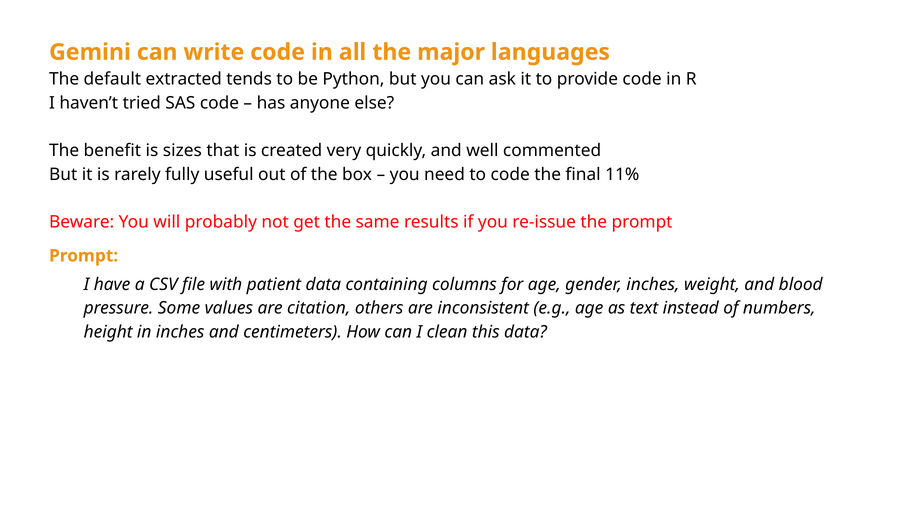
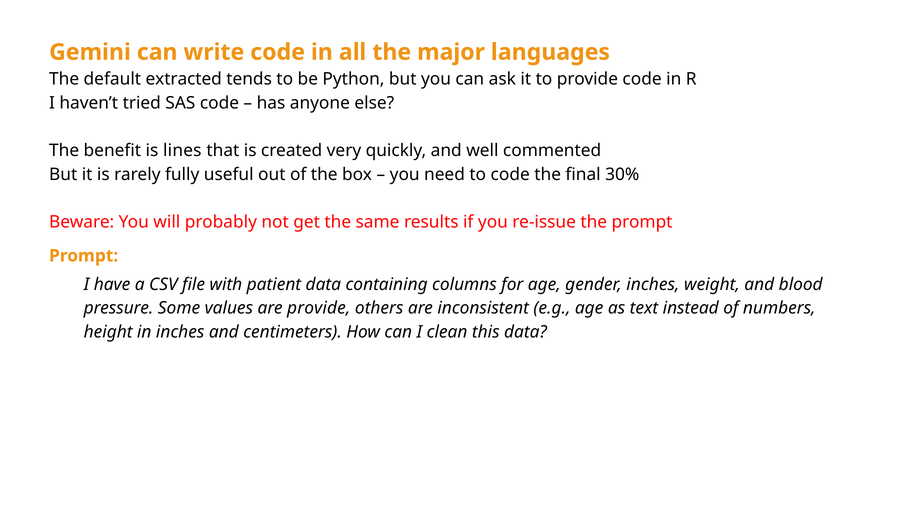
sizes: sizes -> lines (182, 151)
11%: 11% -> 30% (622, 175)
are citation: citation -> provide (319, 308)
